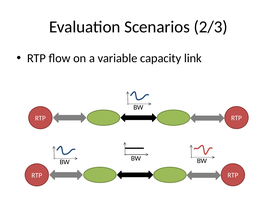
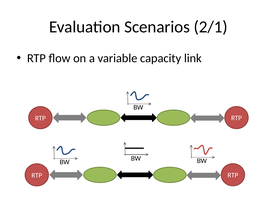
2/3: 2/3 -> 2/1 (211, 27)
